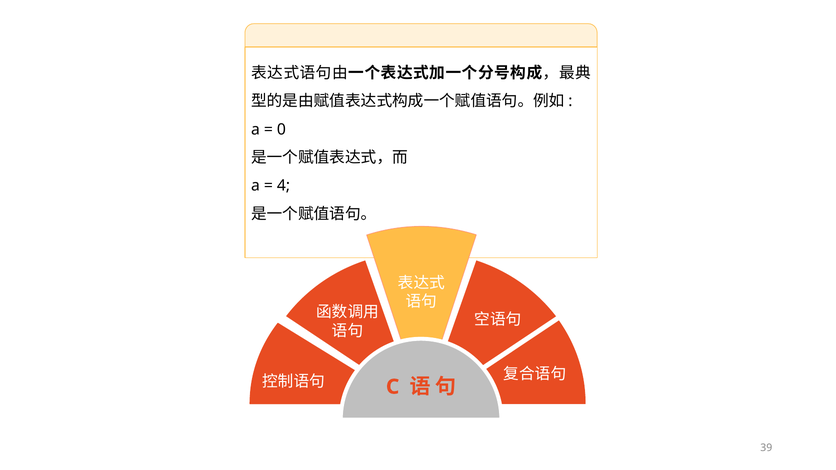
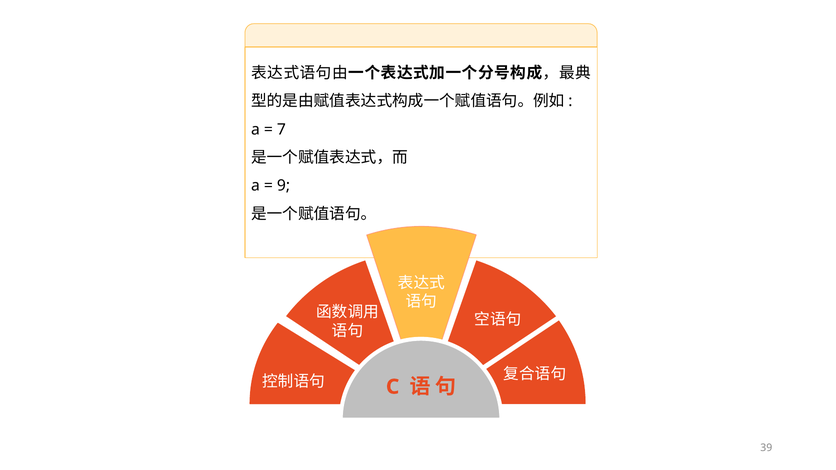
0: 0 -> 7 (281, 129)
4: 4 -> 9 (284, 186)
